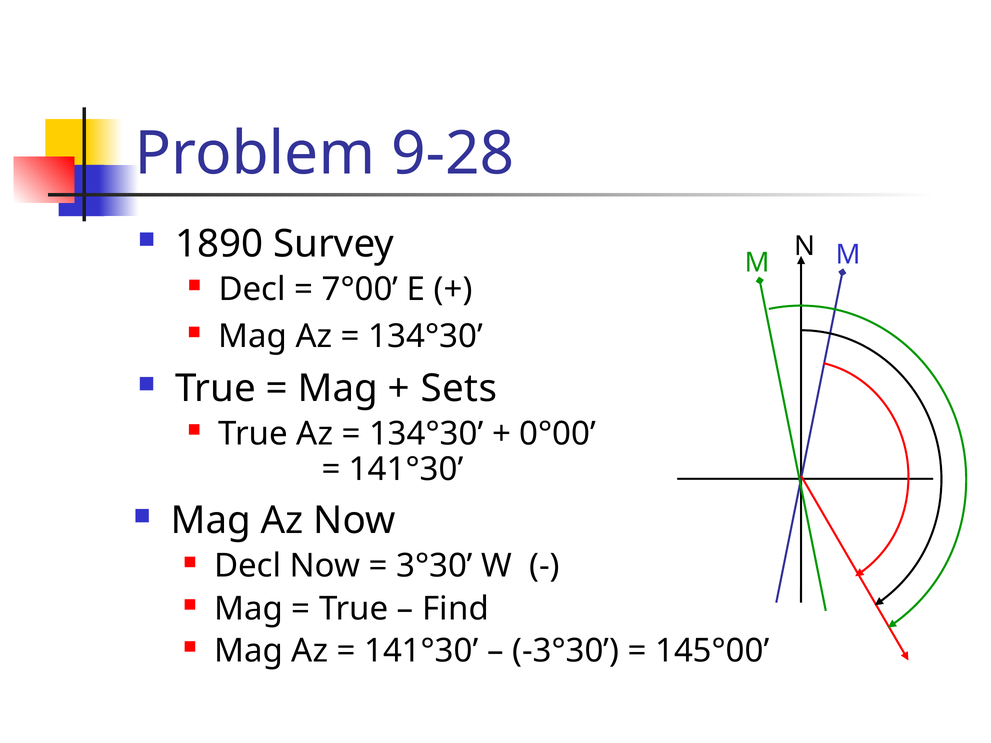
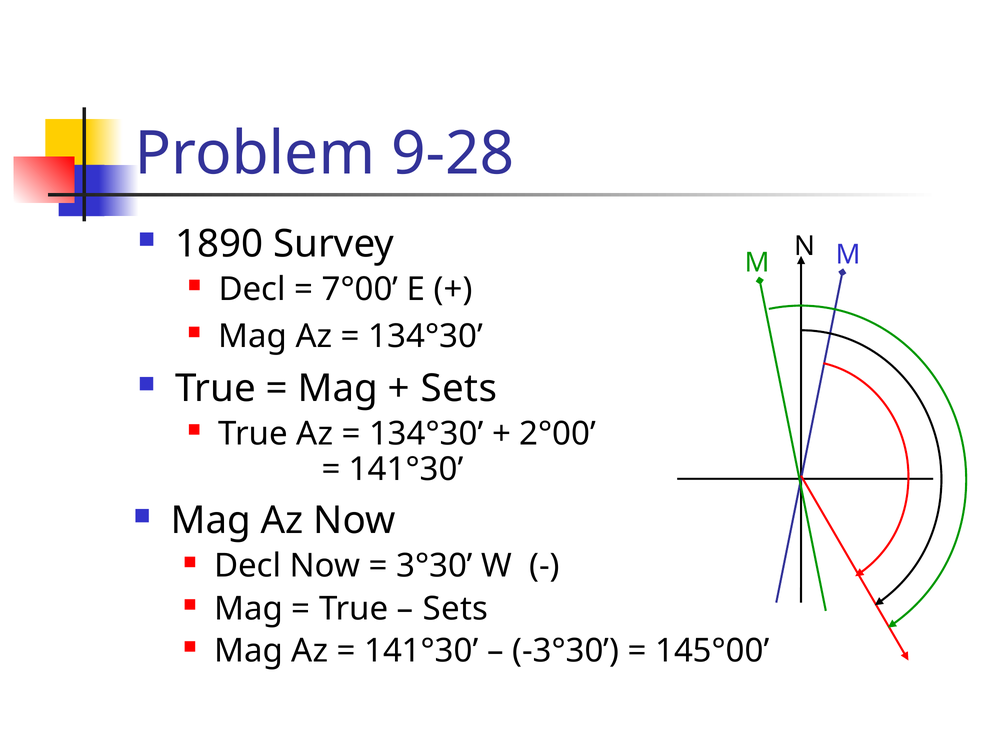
0°00: 0°00 -> 2°00 (558, 434)
Find: Find -> Sets (456, 609)
